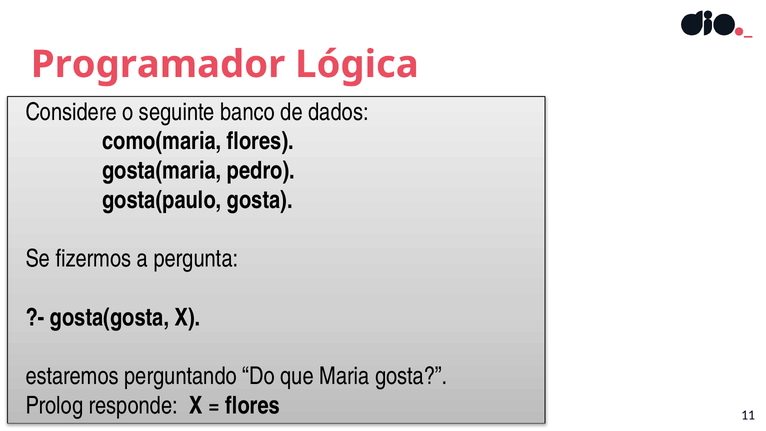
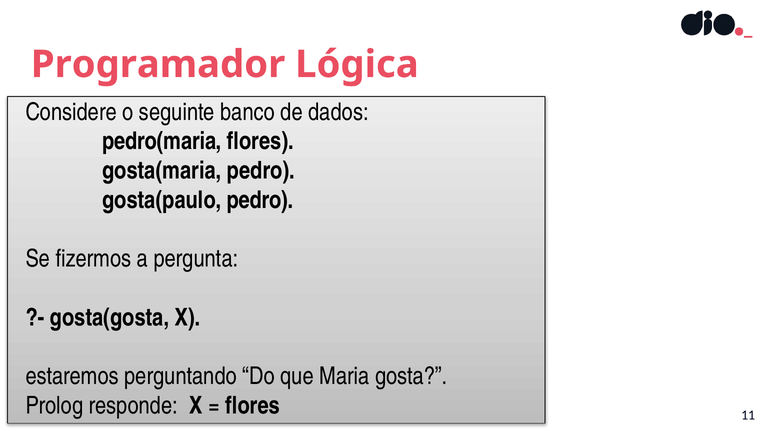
como(maria: como(maria -> pedro(maria (162, 141)
gosta(paulo gosta: gosta -> pedro (260, 200)
